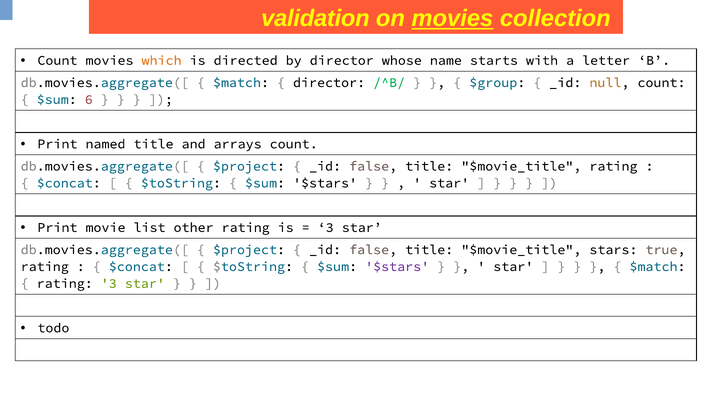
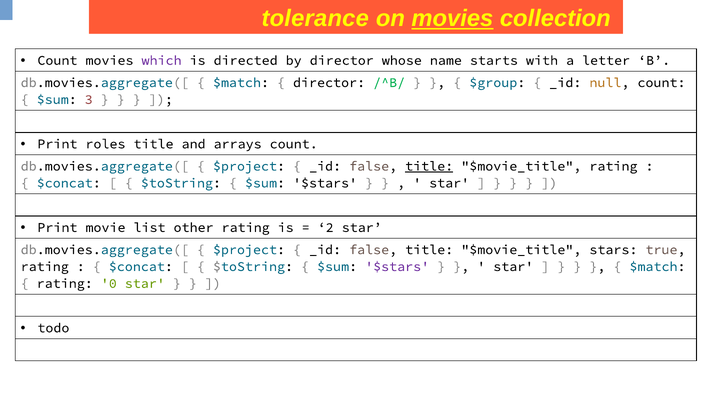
validation: validation -> tolerance (315, 19)
which colour: orange -> purple (162, 60)
6: 6 -> 3 (89, 99)
named: named -> roles (105, 144)
title underline: none -> present (429, 166)
3: 3 -> 2 (326, 227)
rating 3: 3 -> 0 (109, 283)
